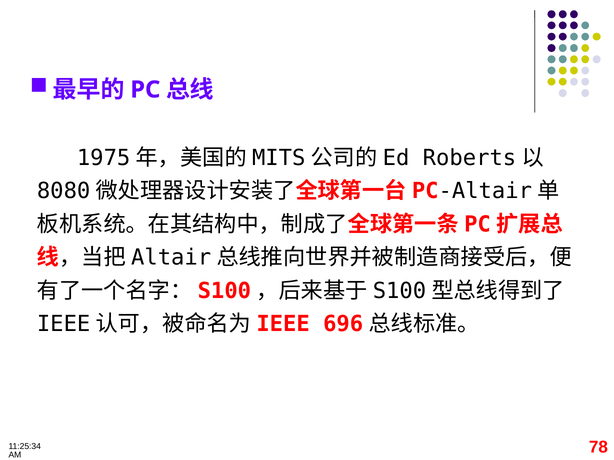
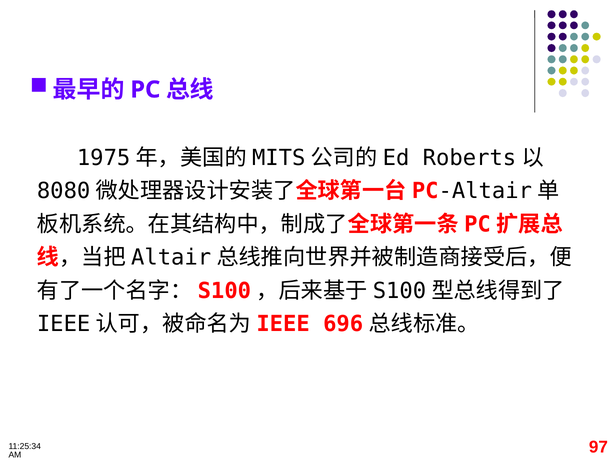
78: 78 -> 97 (598, 448)
